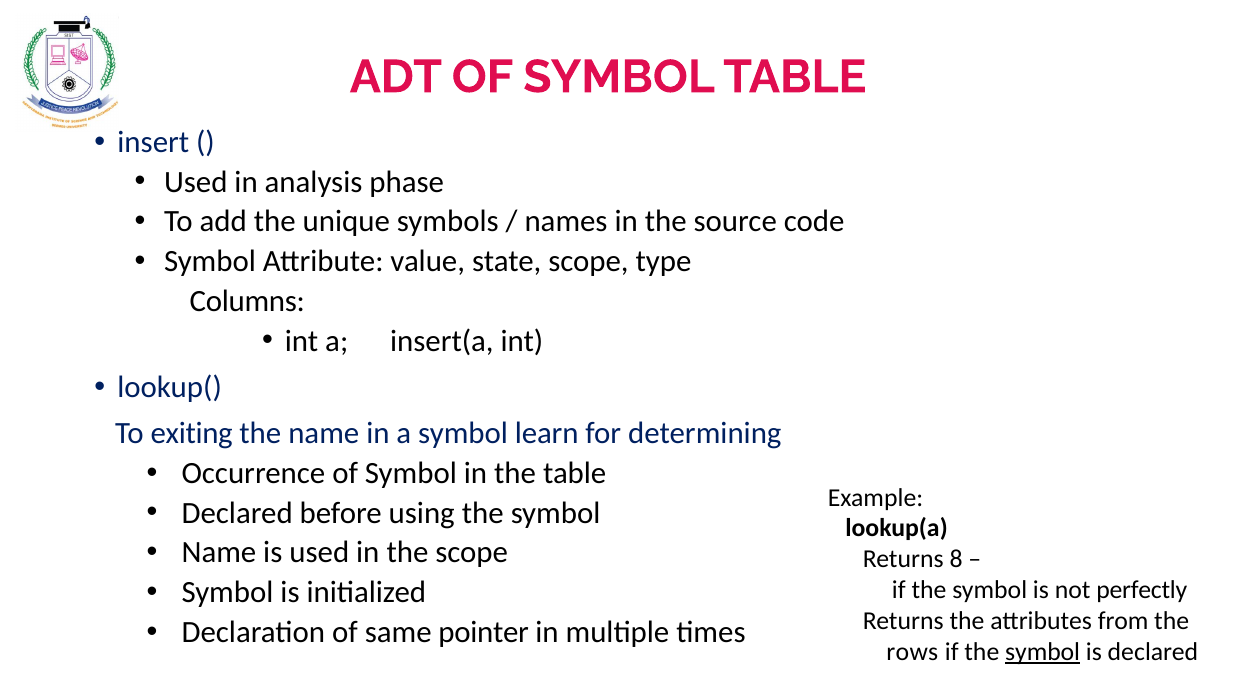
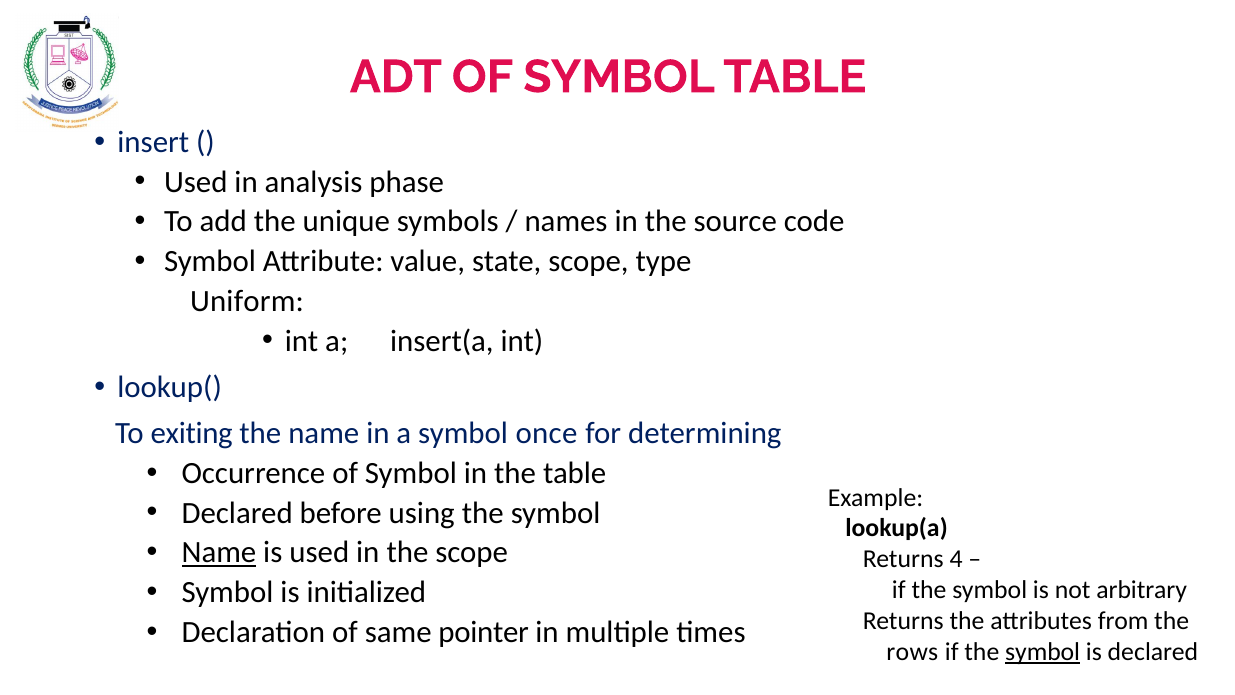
Columns: Columns -> Uniform (247, 301)
learn: learn -> once (546, 433)
Name underline: none -> present (219, 552)
8: 8 -> 4 (956, 559)
perfectly: perfectly -> arbitrary (1142, 590)
